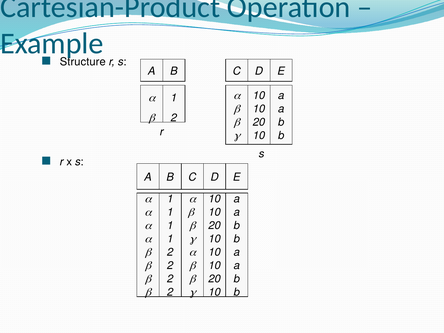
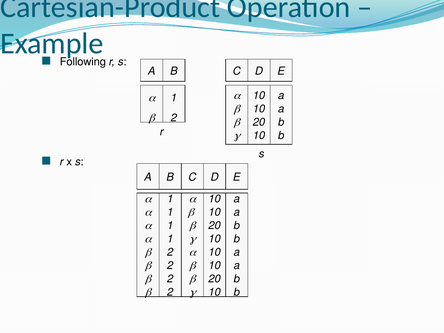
Structure: Structure -> Following (83, 62)
